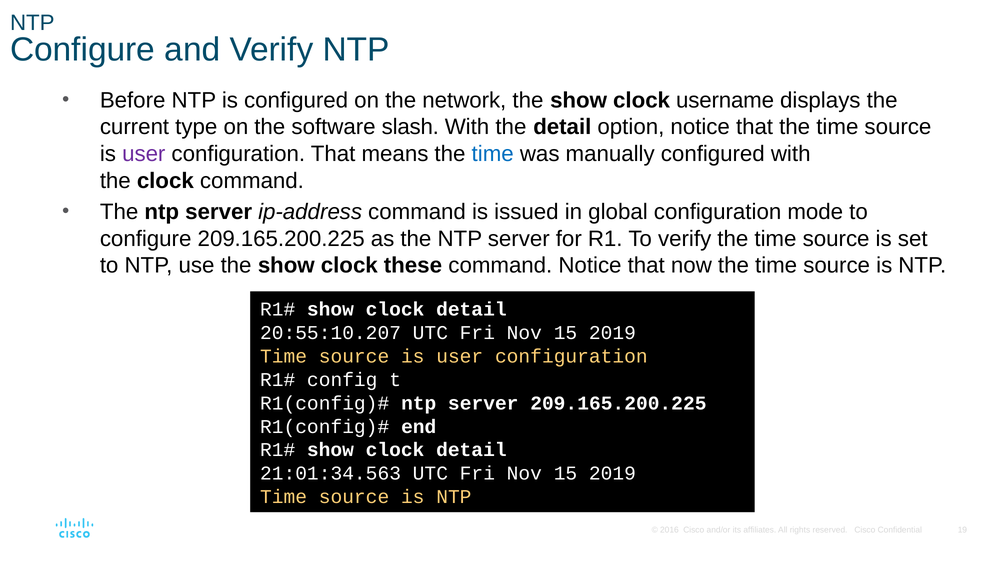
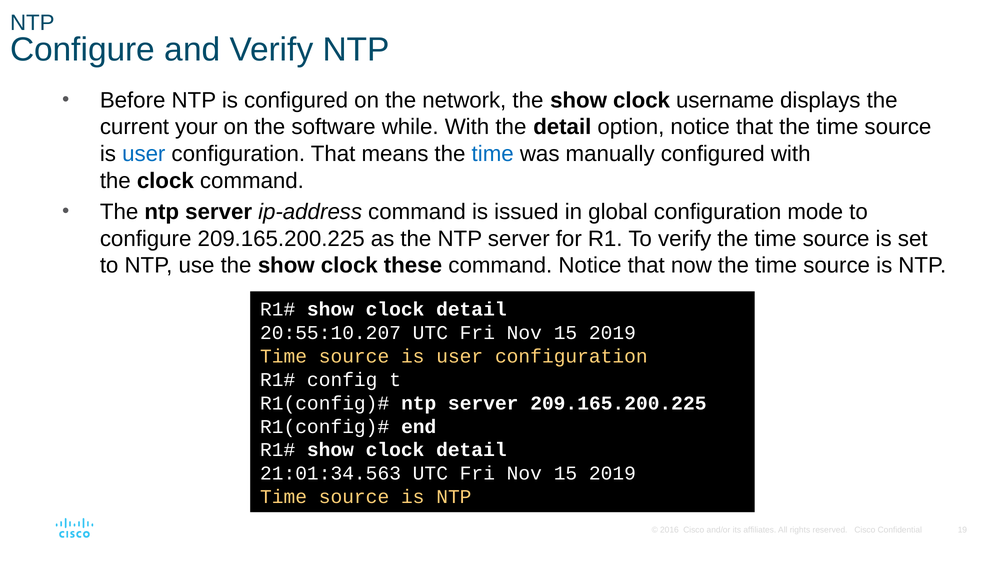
type: type -> your (196, 127)
slash: slash -> while (410, 127)
user colour: purple -> blue (144, 154)
